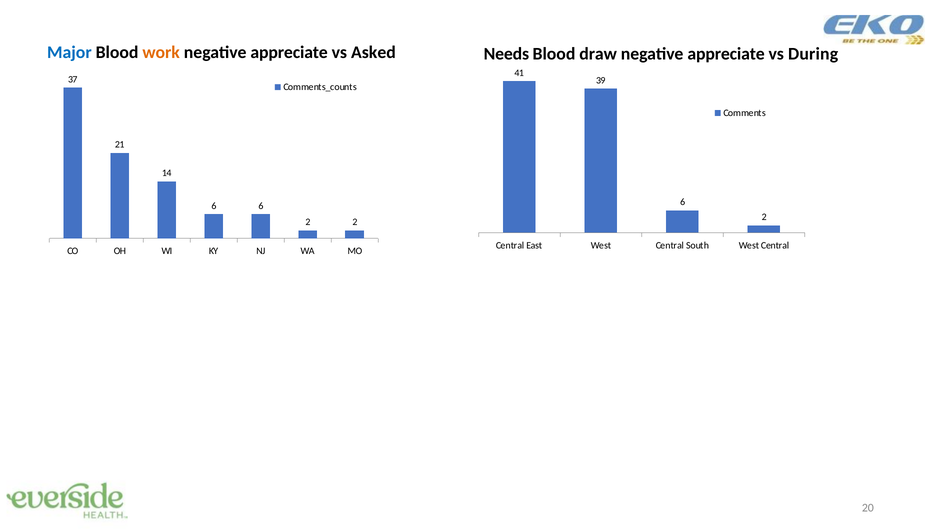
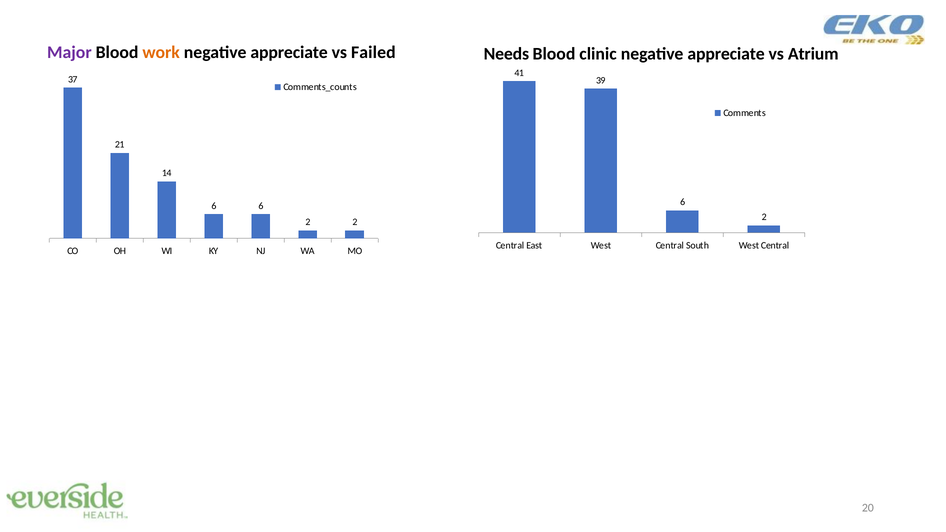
Major colour: blue -> purple (69, 52)
Asked: Asked -> Failed (373, 52)
draw: draw -> clinic (598, 54)
During: During -> Atrium (813, 54)
